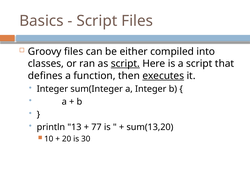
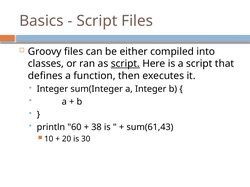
executes underline: present -> none (163, 76)
13: 13 -> 60 (74, 127)
77: 77 -> 38 (96, 127)
sum(13,20: sum(13,20 -> sum(61,43 (150, 127)
